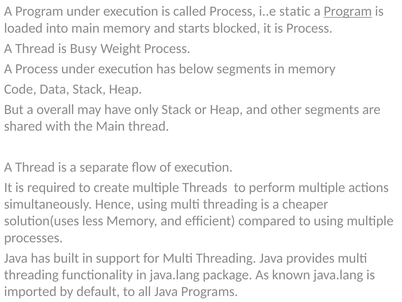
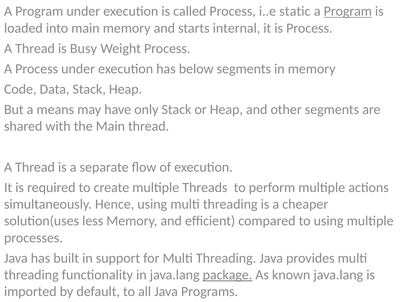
blocked: blocked -> internal (236, 28)
overall: overall -> means (55, 109)
package underline: none -> present (228, 274)
